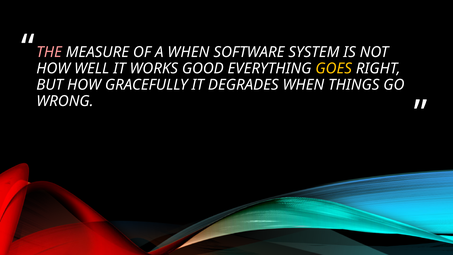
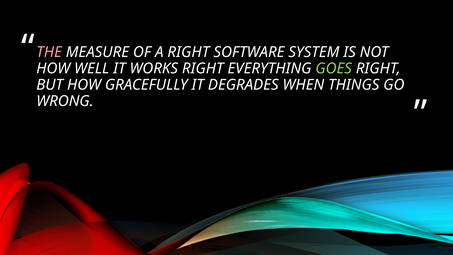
A WHEN: WHEN -> RIGHT (188, 52)
WORKS GOOD: GOOD -> RIGHT (203, 68)
GOES colour: yellow -> light green (334, 68)
